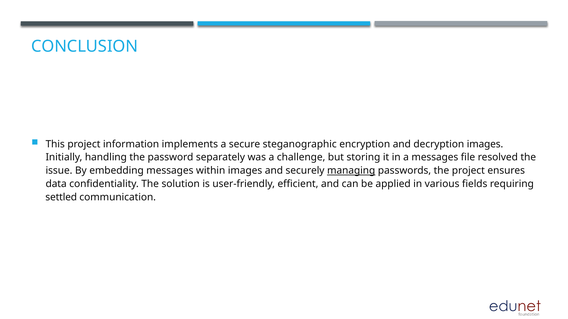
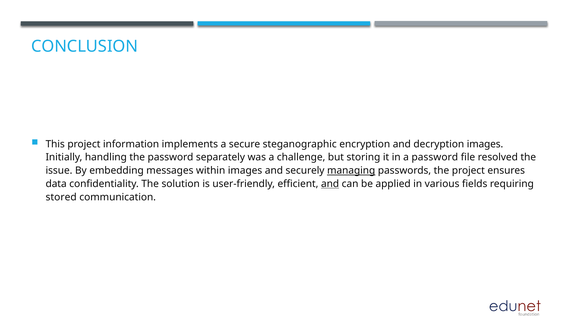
a messages: messages -> password (435, 158)
and underline: none -> present (330, 184)
settled: settled -> stored (61, 197)
